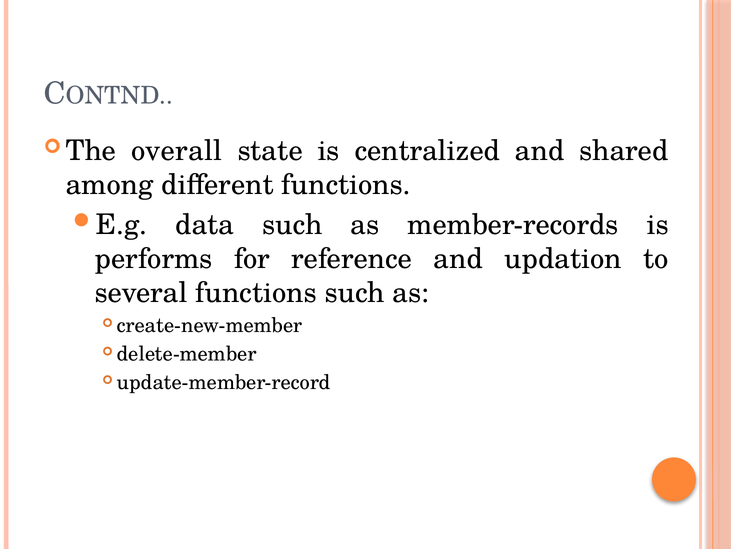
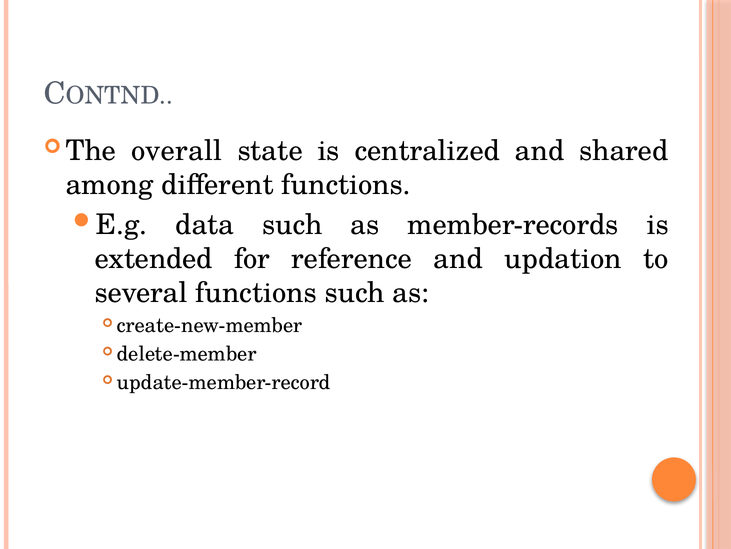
performs: performs -> extended (154, 258)
